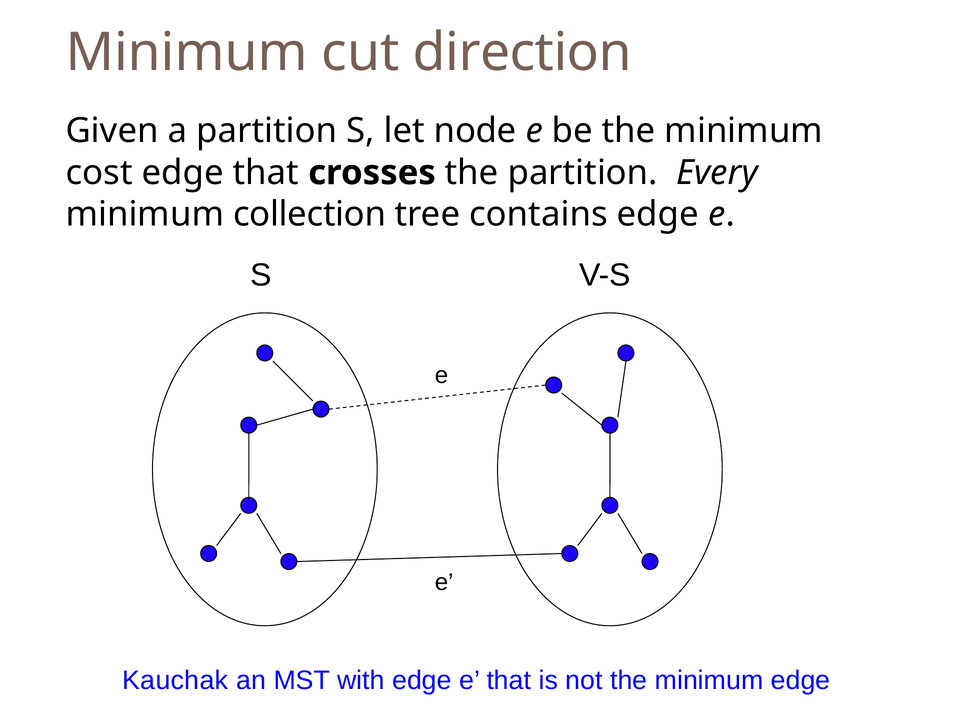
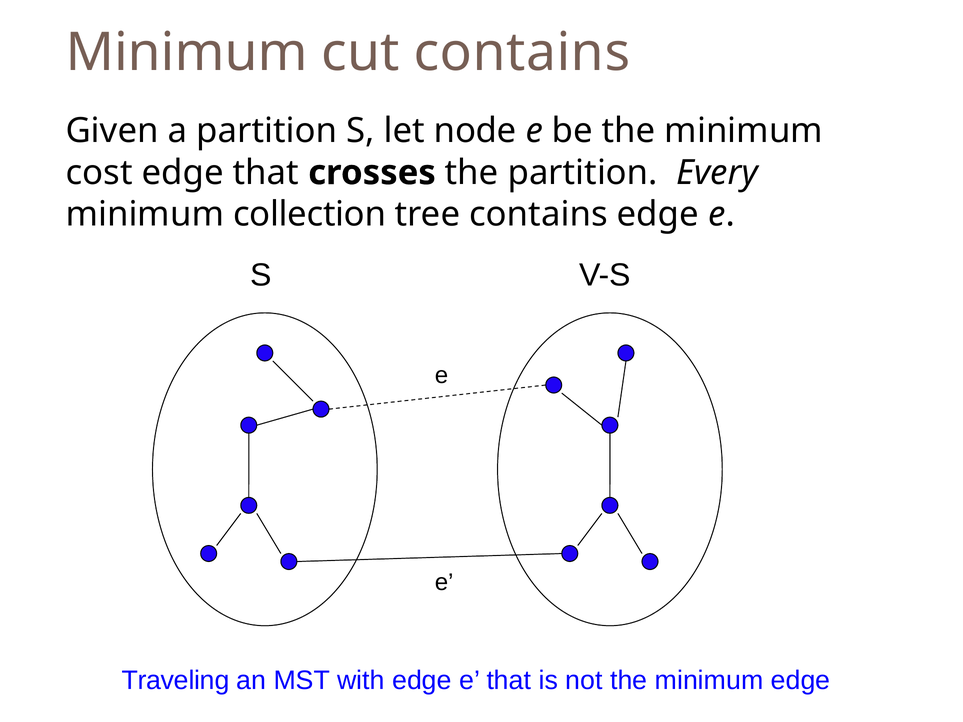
cut direction: direction -> contains (522, 53)
Kauchak: Kauchak -> Traveling (175, 681)
